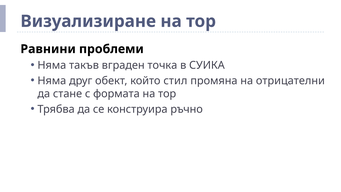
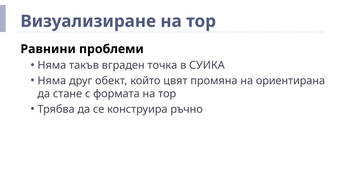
стил: стил -> цвят (175, 81)
отрицателни: отрицателни -> ориентирана (290, 81)
